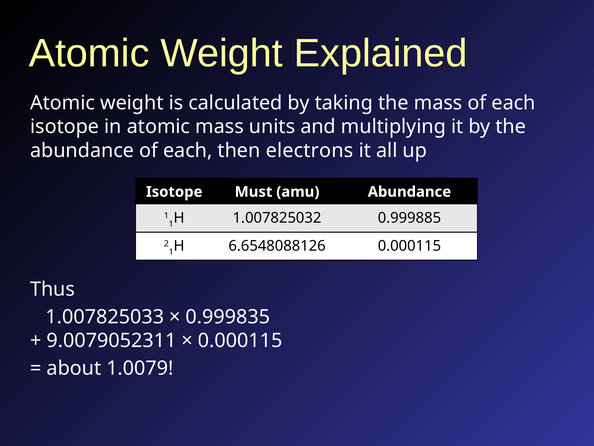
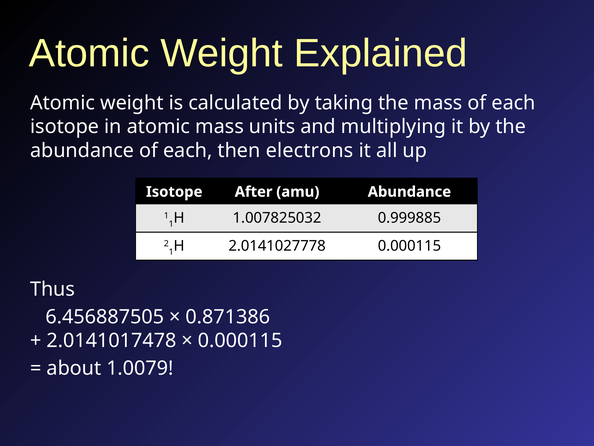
Must: Must -> After (254, 192)
6.6548088126: 6.6548088126 -> 2.0141027778 (277, 246)
1.007825033: 1.007825033 -> 6.456887505 (105, 317)
0.999835: 0.999835 -> 0.871386 (228, 317)
9.0079052311: 9.0079052311 -> 2.0141017478 (111, 340)
